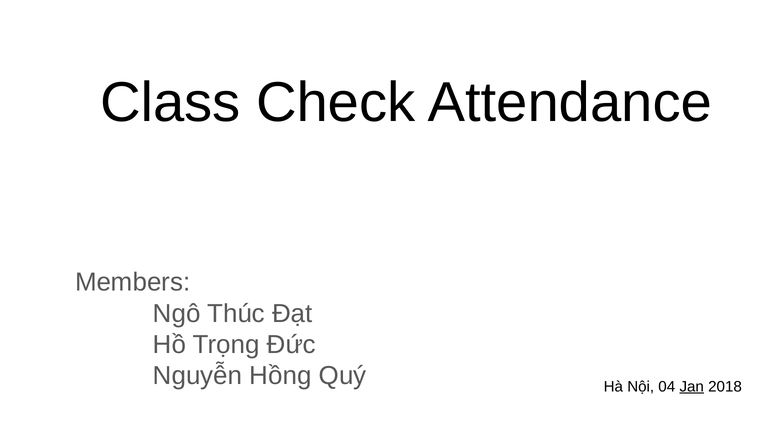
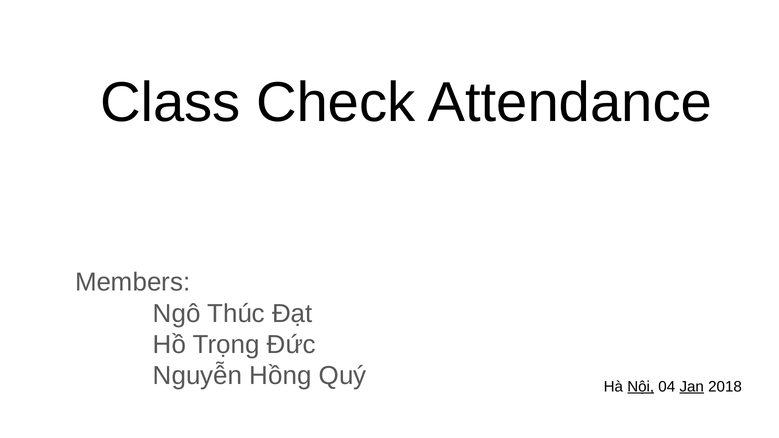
Nội underline: none -> present (641, 387)
